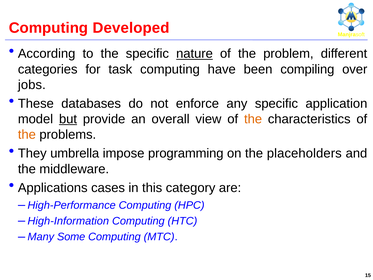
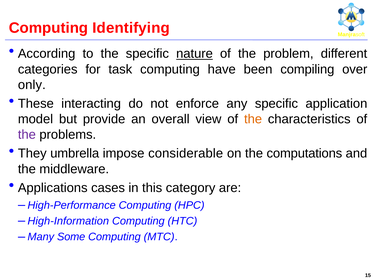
Developed: Developed -> Identifying (131, 28)
jobs: jobs -> only (32, 85)
databases: databases -> interacting (91, 103)
but underline: present -> none (68, 119)
the colour: orange -> purple (27, 135)
programming: programming -> considerable (186, 153)
placeholders: placeholders -> computations (304, 153)
